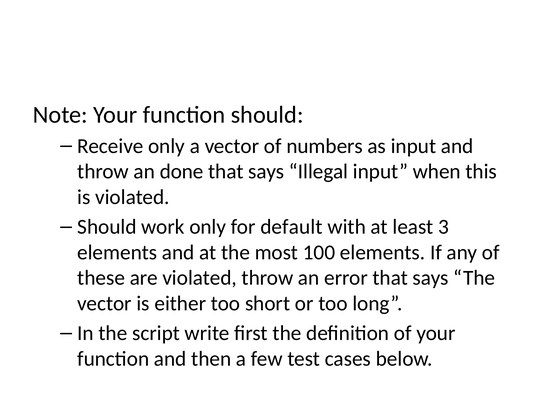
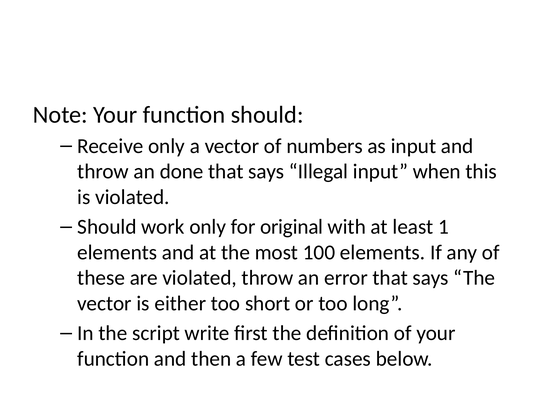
default: default -> original (292, 227)
3: 3 -> 1 (444, 227)
